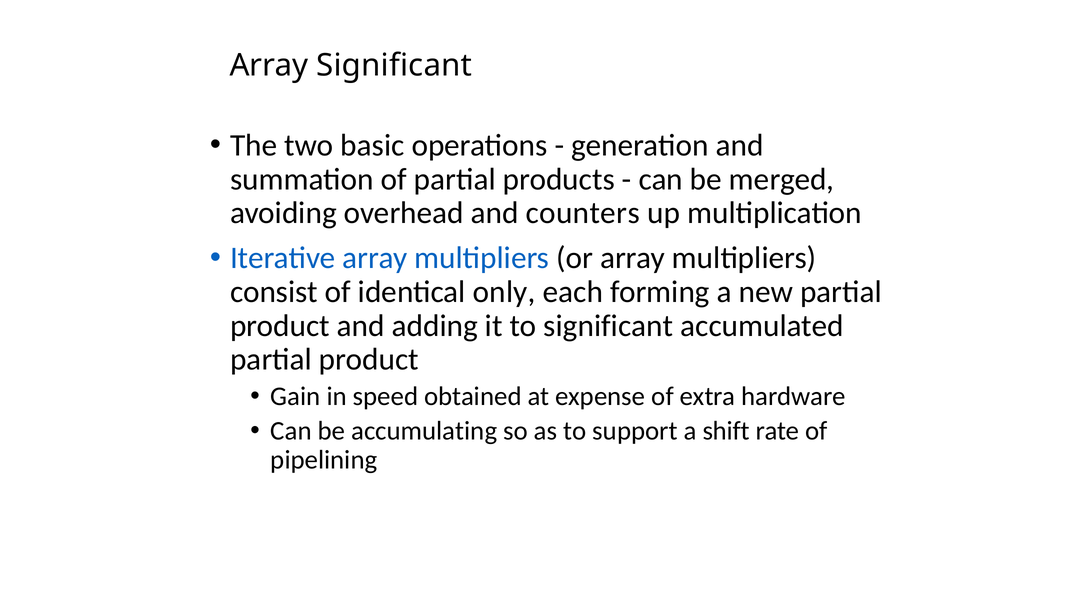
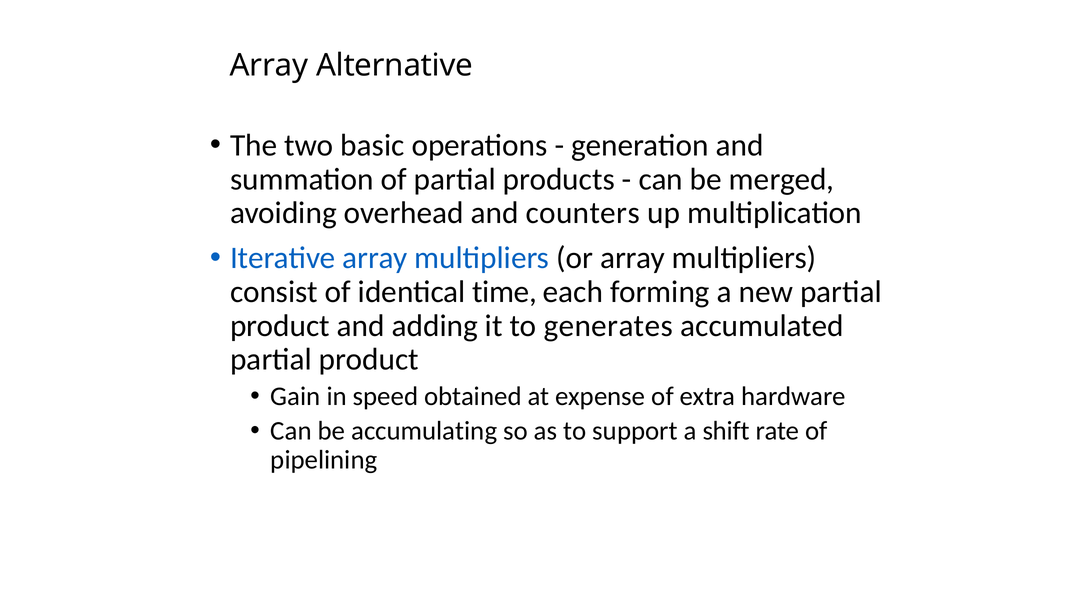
Array Significant: Significant -> Alternative (394, 65)
only: only -> time (504, 292)
to significant: significant -> generates (608, 326)
